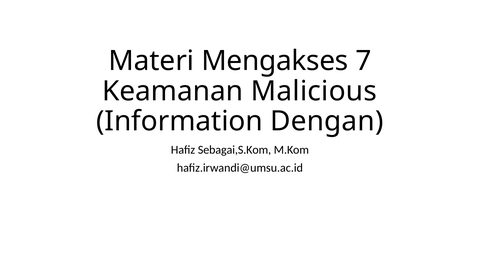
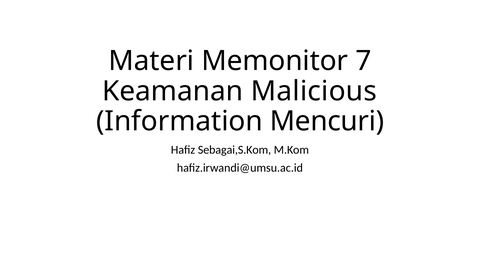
Mengakses: Mengakses -> Memonitor (275, 61)
Dengan: Dengan -> Mencuri (327, 121)
